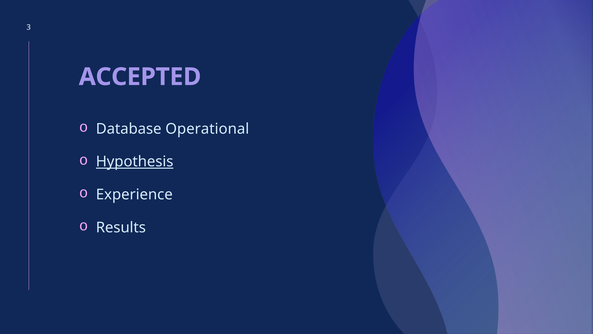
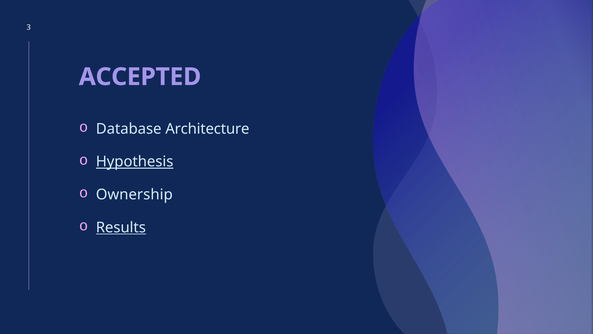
Operational: Operational -> Architecture (207, 129)
Experience: Experience -> Ownership (134, 194)
Results underline: none -> present (121, 227)
